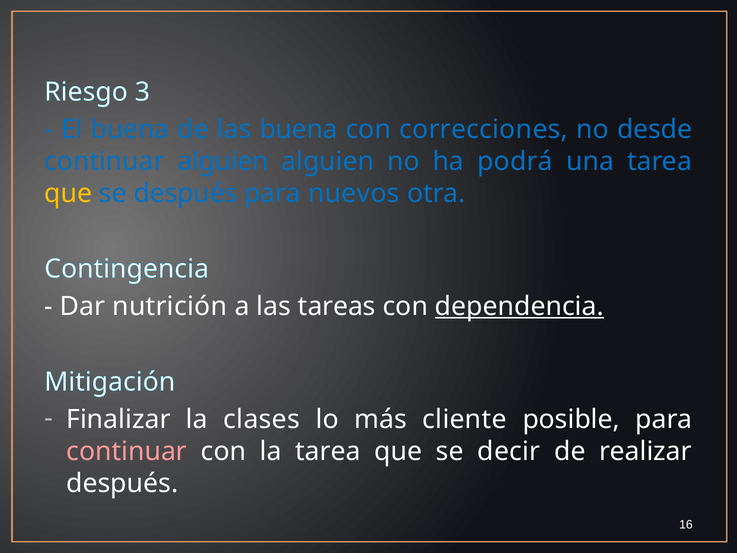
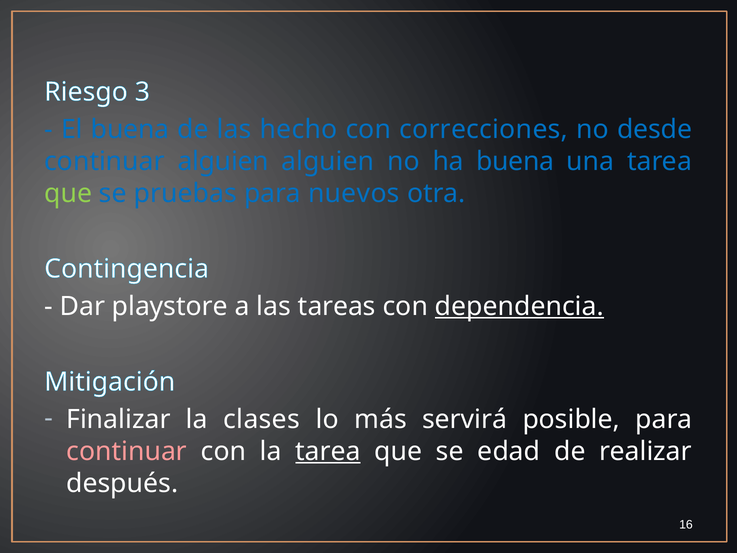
las buena: buena -> hecho (298, 129)
ha podrá: podrá -> buena (515, 161)
que colour: yellow -> light green (68, 193)
se después: después -> pruebas (185, 193)
nutrición: nutrición -> playstore (170, 306)
cliente: cliente -> servirá (465, 419)
tarea underline: none -> present (328, 451)
decir: decir -> edad (509, 451)
